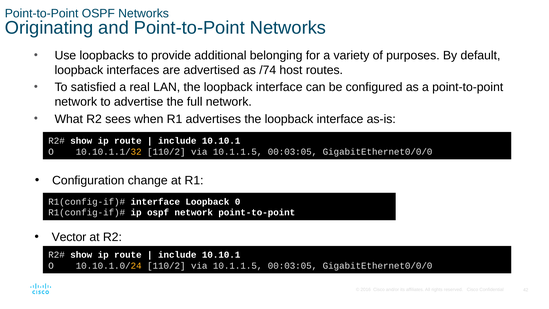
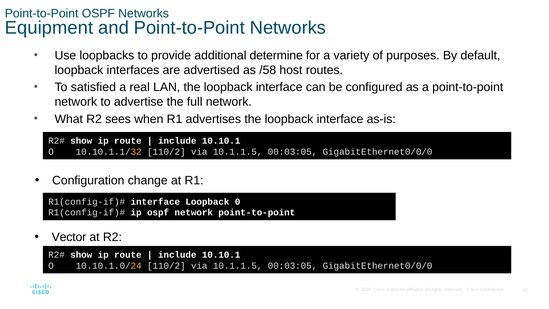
Originating: Originating -> Equipment (49, 28)
belonging: belonging -> determine (276, 56)
/74: /74 -> /58 (268, 70)
